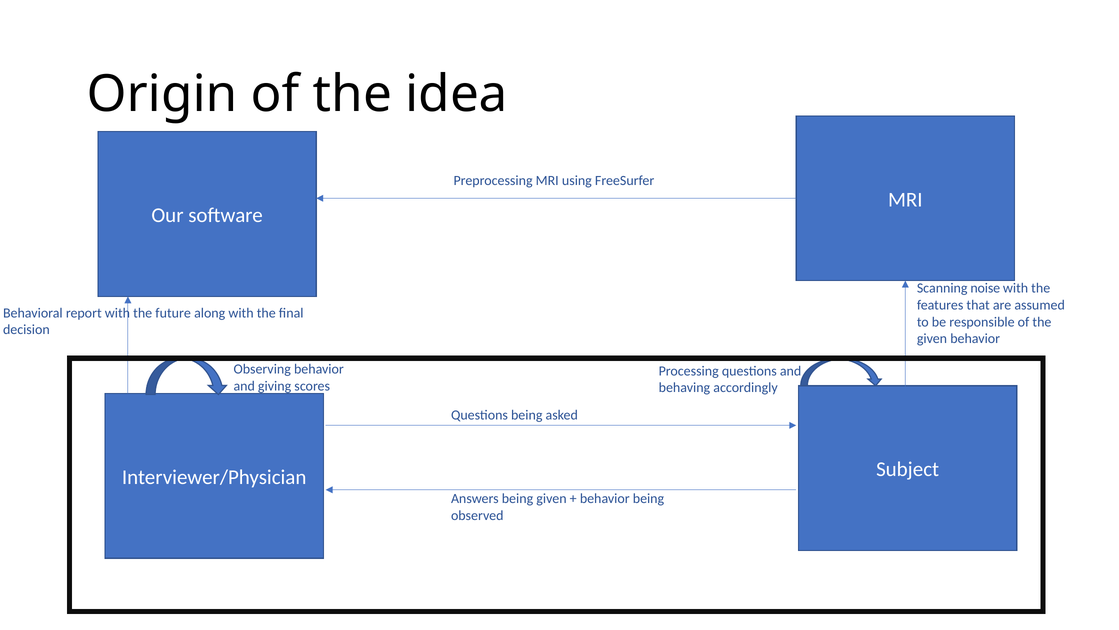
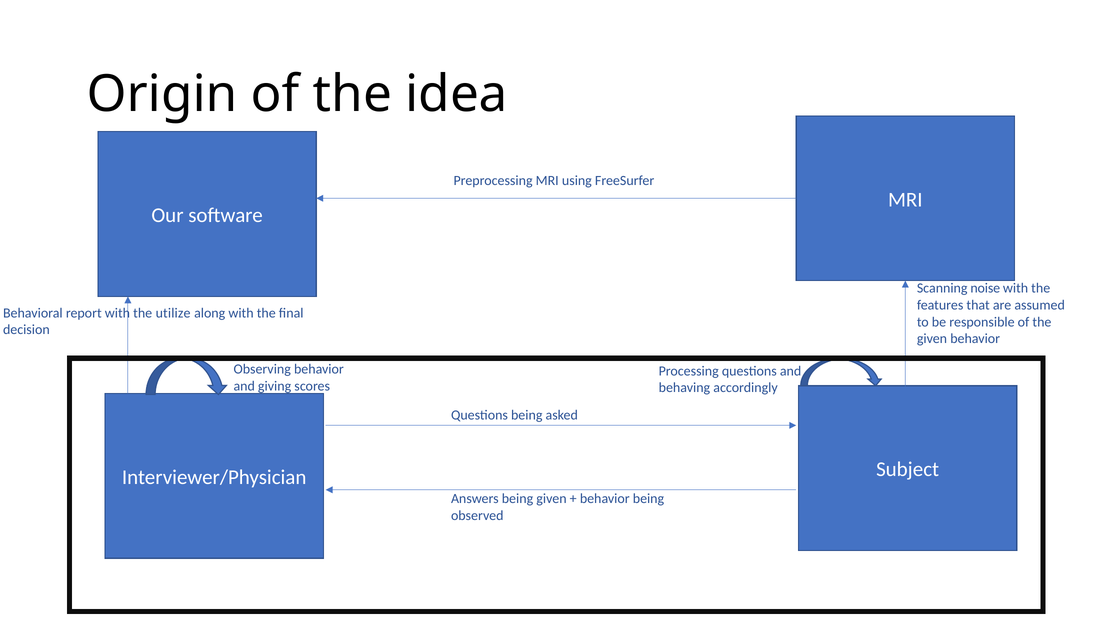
future: future -> utilize (173, 313)
